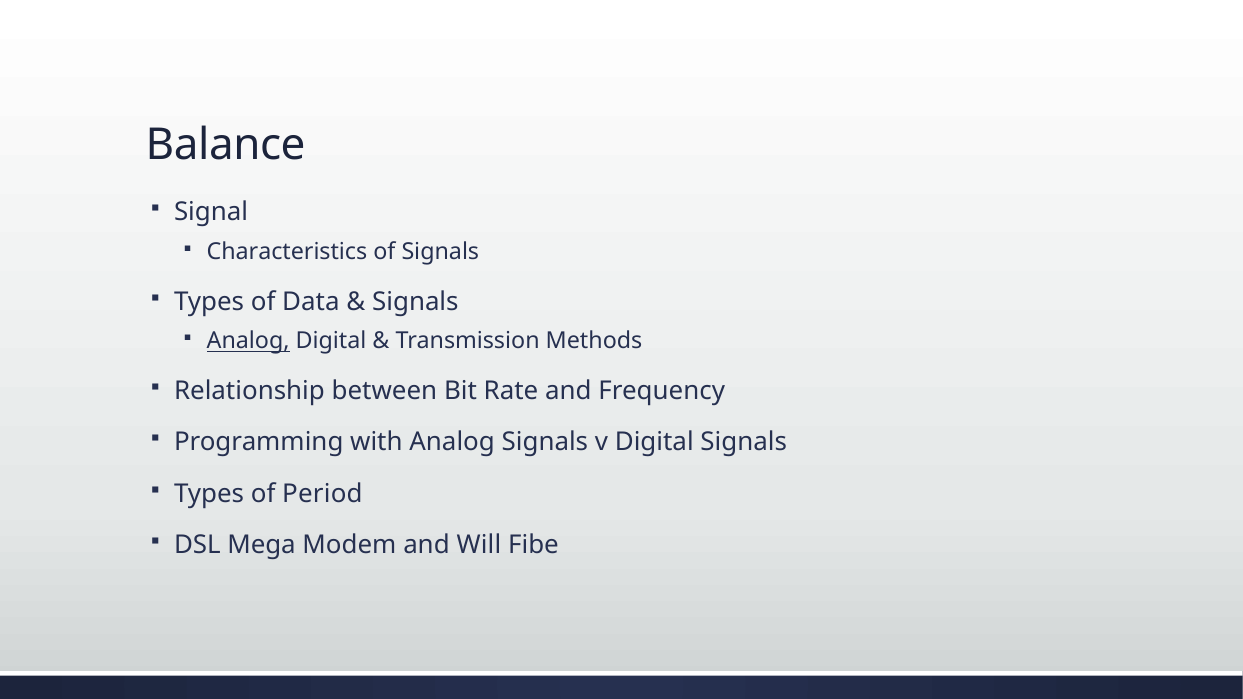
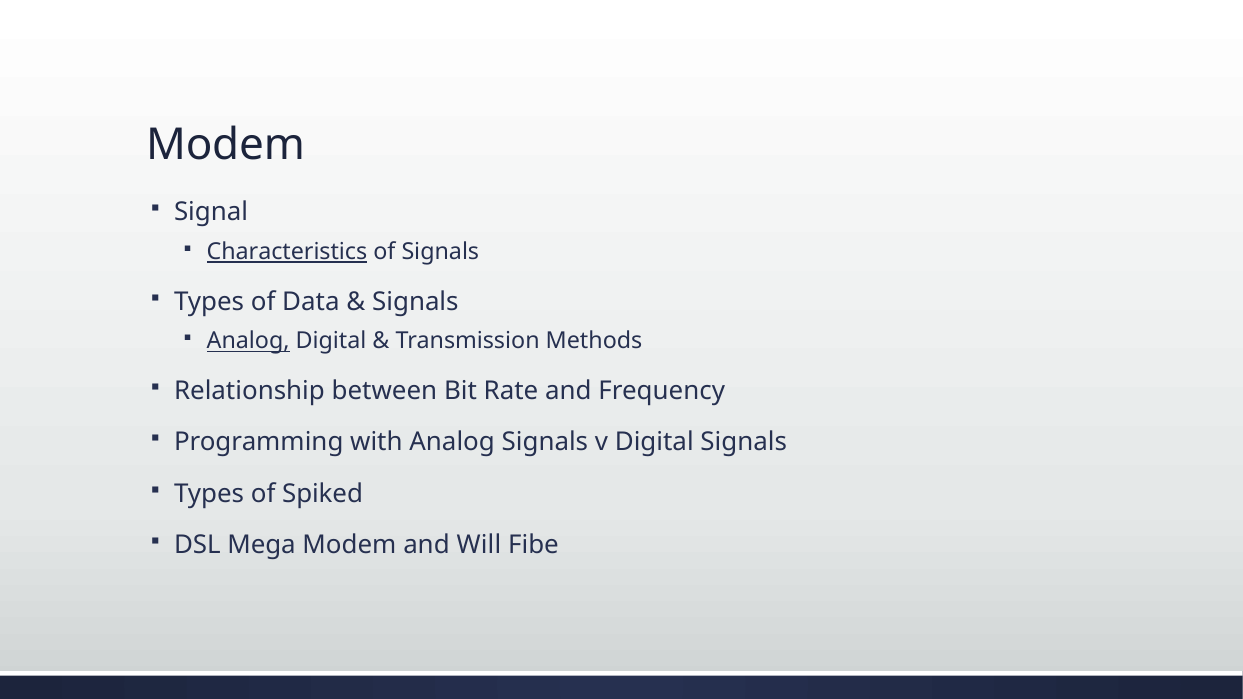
Balance: Balance -> Modem (225, 145)
Characteristics underline: none -> present (287, 252)
Period: Period -> Spiked (323, 494)
